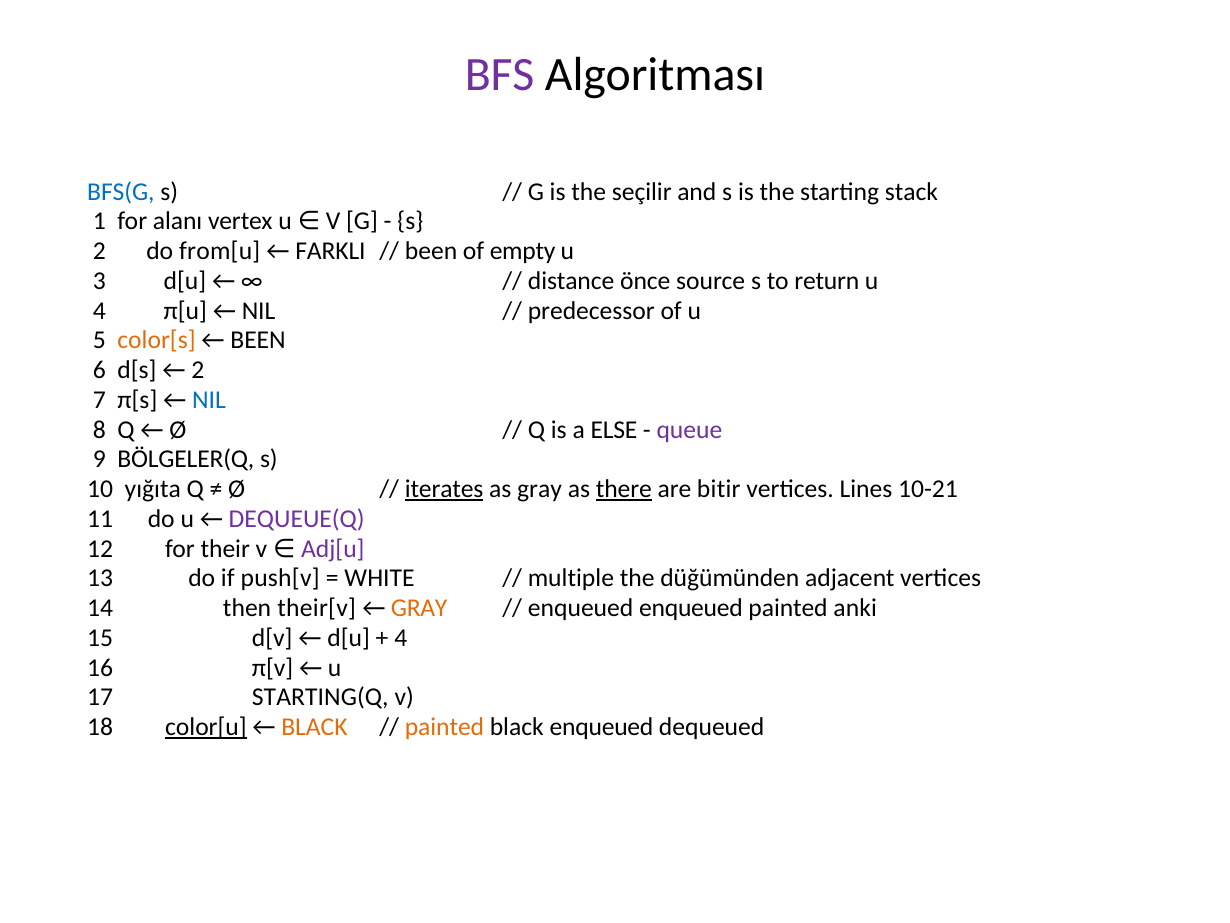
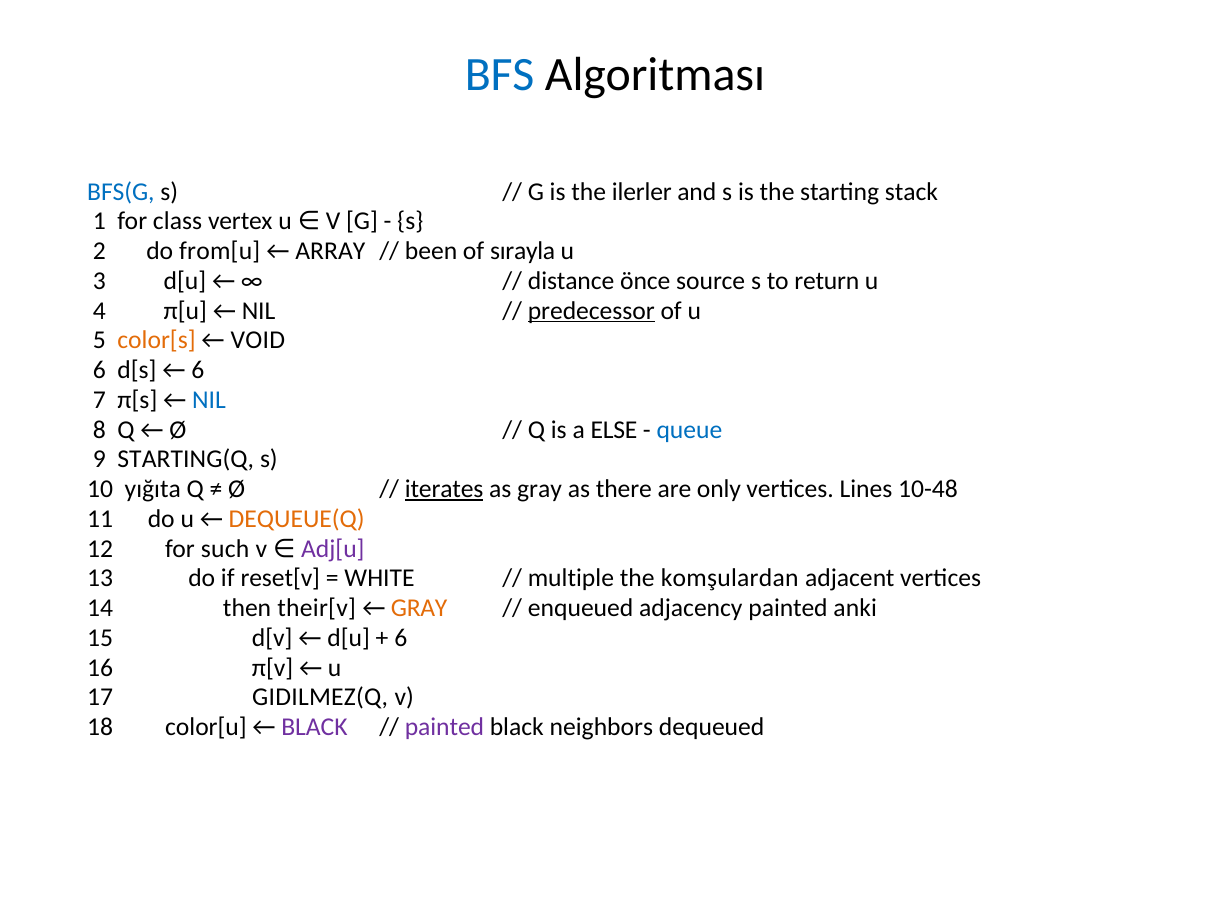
BFS colour: purple -> blue (500, 75)
seçilir: seçilir -> ilerler (642, 192)
alanı: alanı -> class (178, 221)
FARKLI: FARKLI -> ARRAY (330, 251)
empty: empty -> sırayla (523, 251)
predecessor underline: none -> present (591, 310)
BEEN: BEEN -> VOID (258, 340)
2: 2 -> 6 (198, 370)
queue colour: purple -> blue (689, 429)
BÖLGELER(Q: BÖLGELER(Q -> STARTING(Q (186, 459)
there underline: present -> none (624, 489)
bitir: bitir -> only (719, 489)
10-21: 10-21 -> 10-48 (928, 489)
DEQUEUE(Q colour: purple -> orange (297, 519)
their: their -> such (225, 548)
push[v: push[v -> reset[v (280, 578)
düğümünden: düğümünden -> komşulardan (730, 578)
enqueued enqueued: enqueued -> adjacency (691, 608)
4: 4 -> 6 (401, 638)
STARTING(Q: STARTING(Q -> GIDILMEZ(Q (320, 697)
color[u underline: present -> none (206, 727)
BLACK colour: orange -> purple (314, 727)
painted colour: orange -> purple (444, 727)
black enqueued: enqueued -> neighbors (601, 727)
